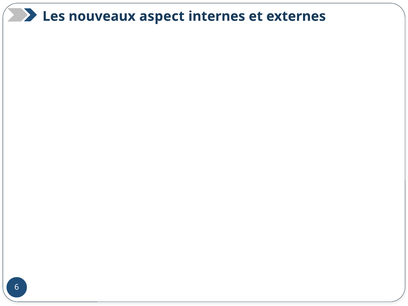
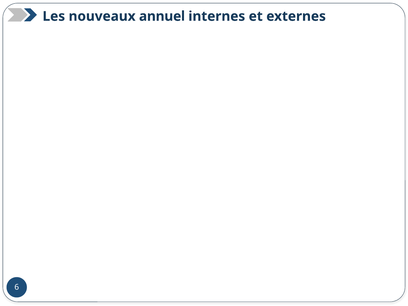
aspect: aspect -> annuel (162, 16)
